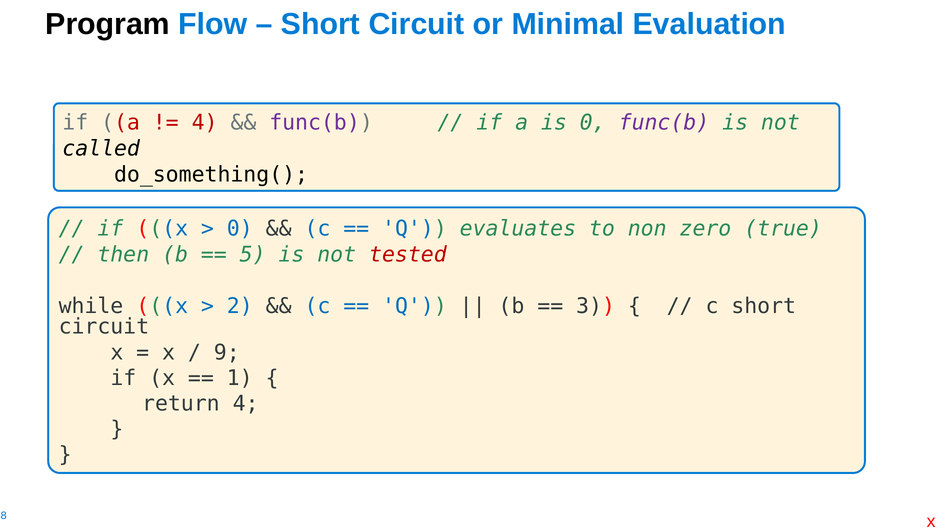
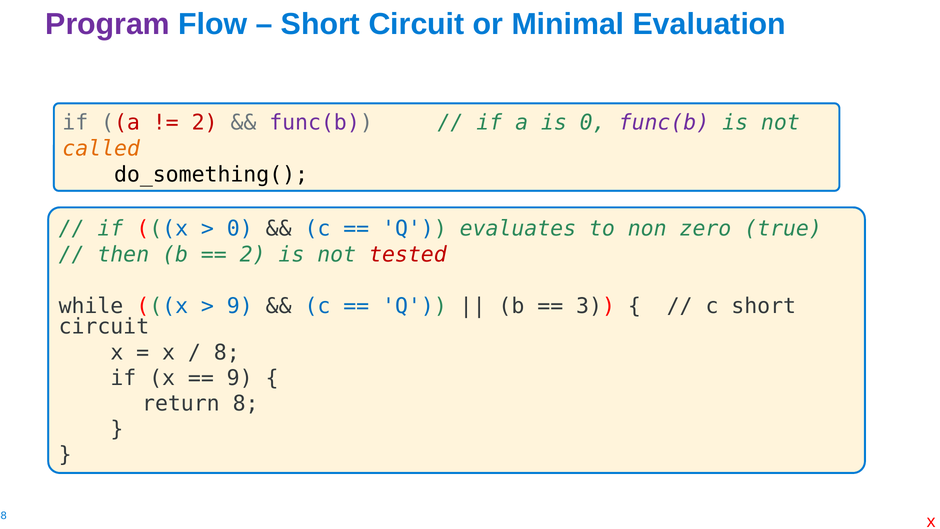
Program colour: black -> purple (108, 24)
4: 4 -> 2 (205, 123)
called colour: black -> orange (101, 148)
5: 5 -> 2 (253, 254)
2: 2 -> 9 (240, 306)
9: 9 -> 8 (227, 352)
1: 1 -> 9 (240, 378)
return 4: 4 -> 8 (246, 403)
